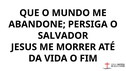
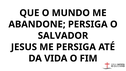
ME MORRER: MORRER -> PERSIGA (76, 47)
